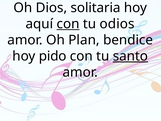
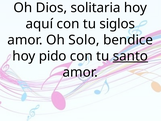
con underline: present -> none (68, 24)
odios: odios -> siglos (117, 24)
Plan: Plan -> Solo (84, 40)
